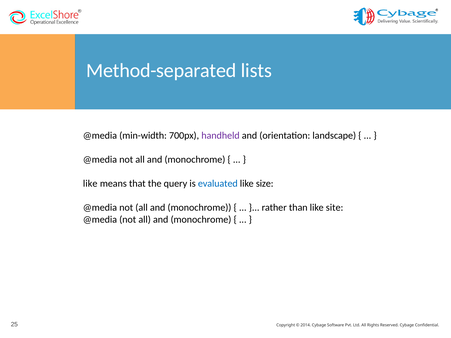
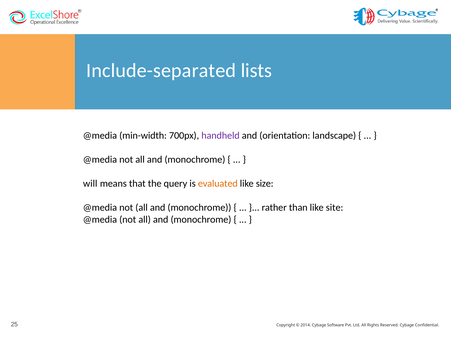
Method-separated: Method-separated -> Include-separated (161, 71)
like: like -> will (90, 184)
evaluated colour: blue -> orange (218, 184)
